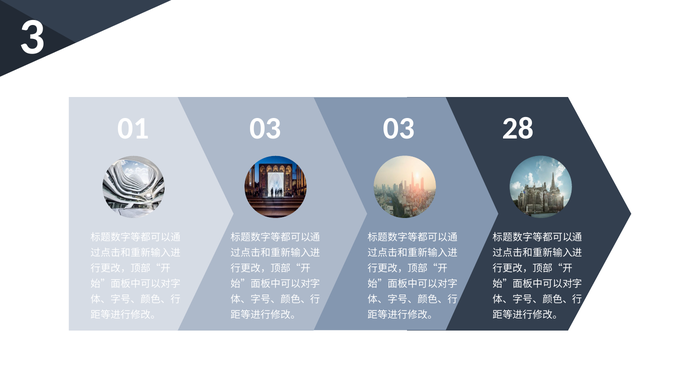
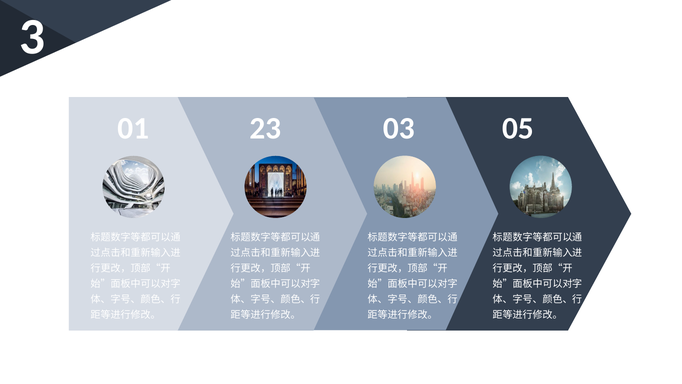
01 03: 03 -> 23 (265, 128)
28: 28 -> 05 (518, 128)
